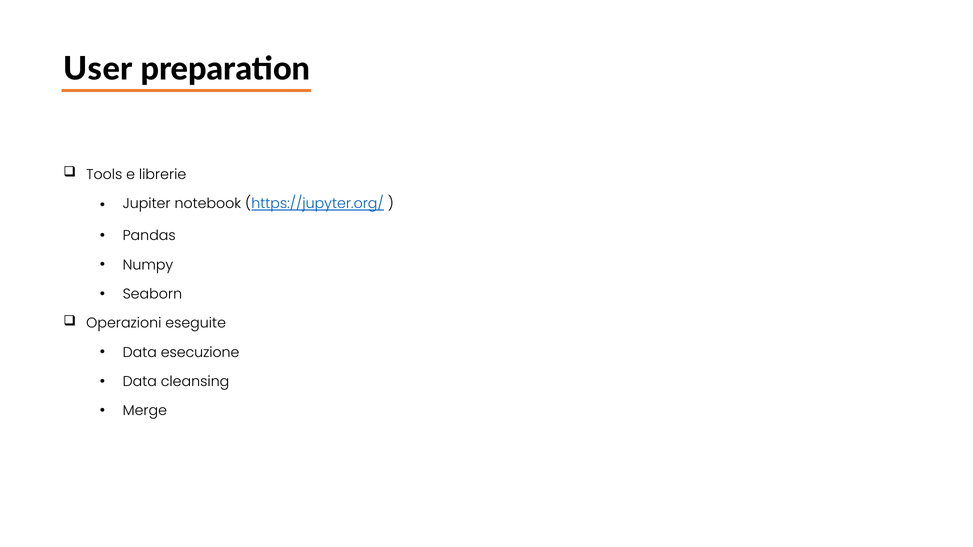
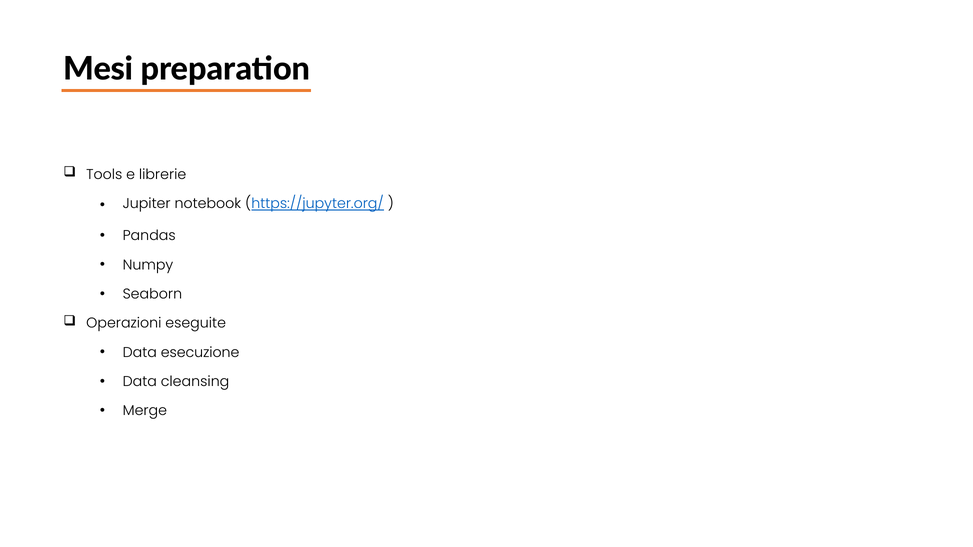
User: User -> Mesi (98, 69)
